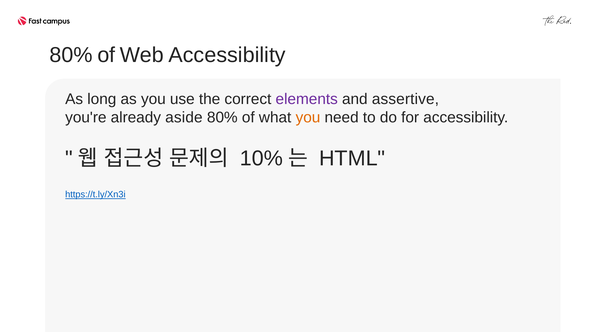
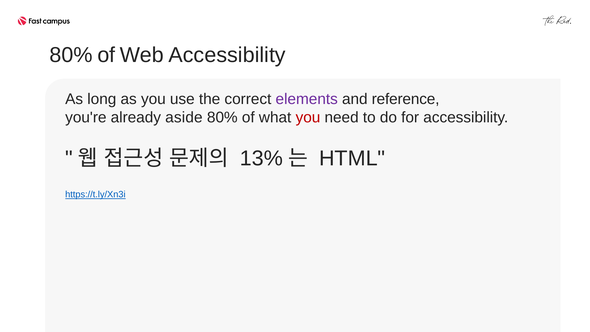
assertive: assertive -> reference (406, 99)
you colour: orange -> red (308, 117)
10%: 10% -> 13% (261, 158)
